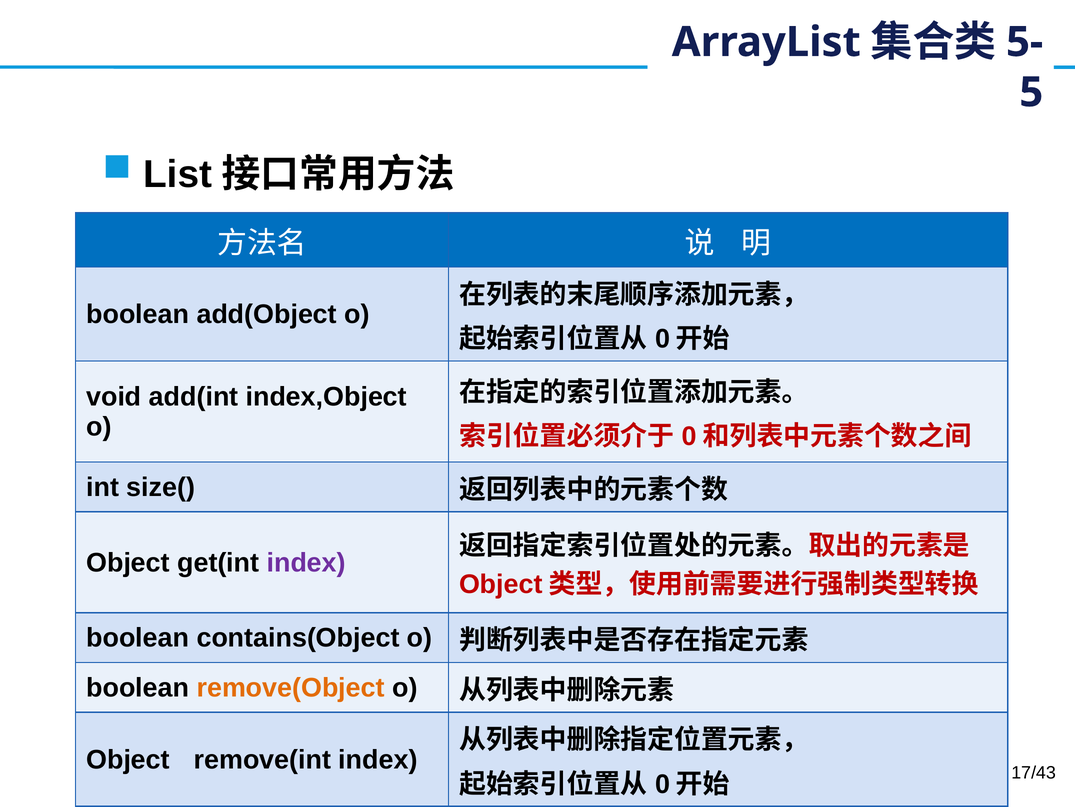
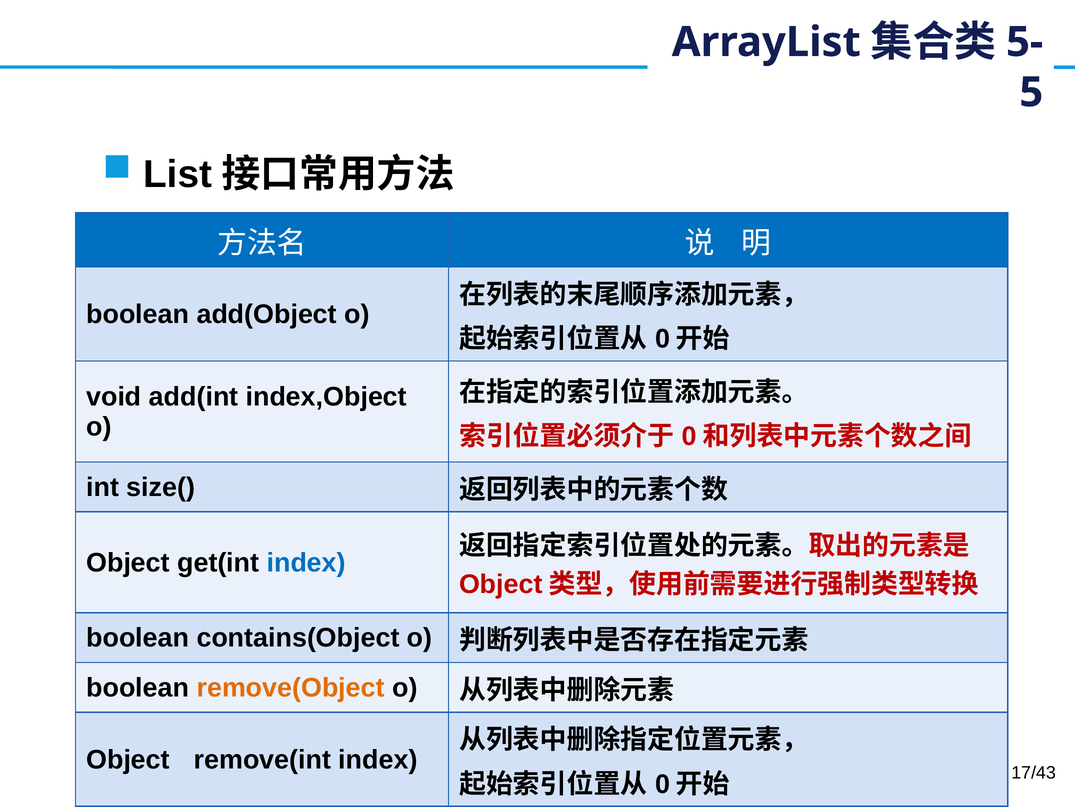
index colour: purple -> blue (306, 562)
